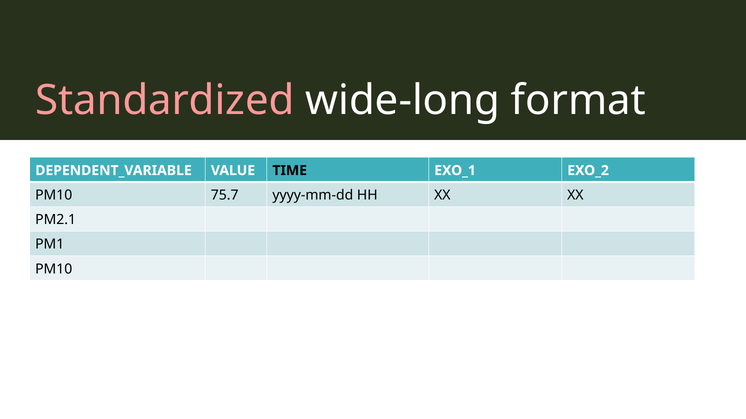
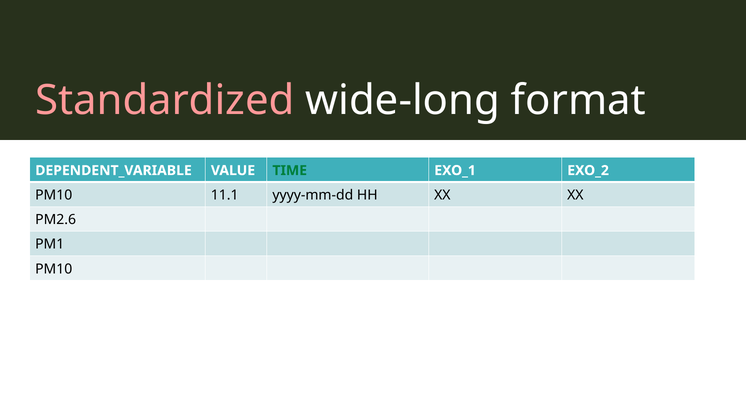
TIME colour: black -> green (290, 171)
75.7: 75.7 -> 11.1 (225, 195)
PM2.1: PM2.1 -> PM2.6 (56, 220)
